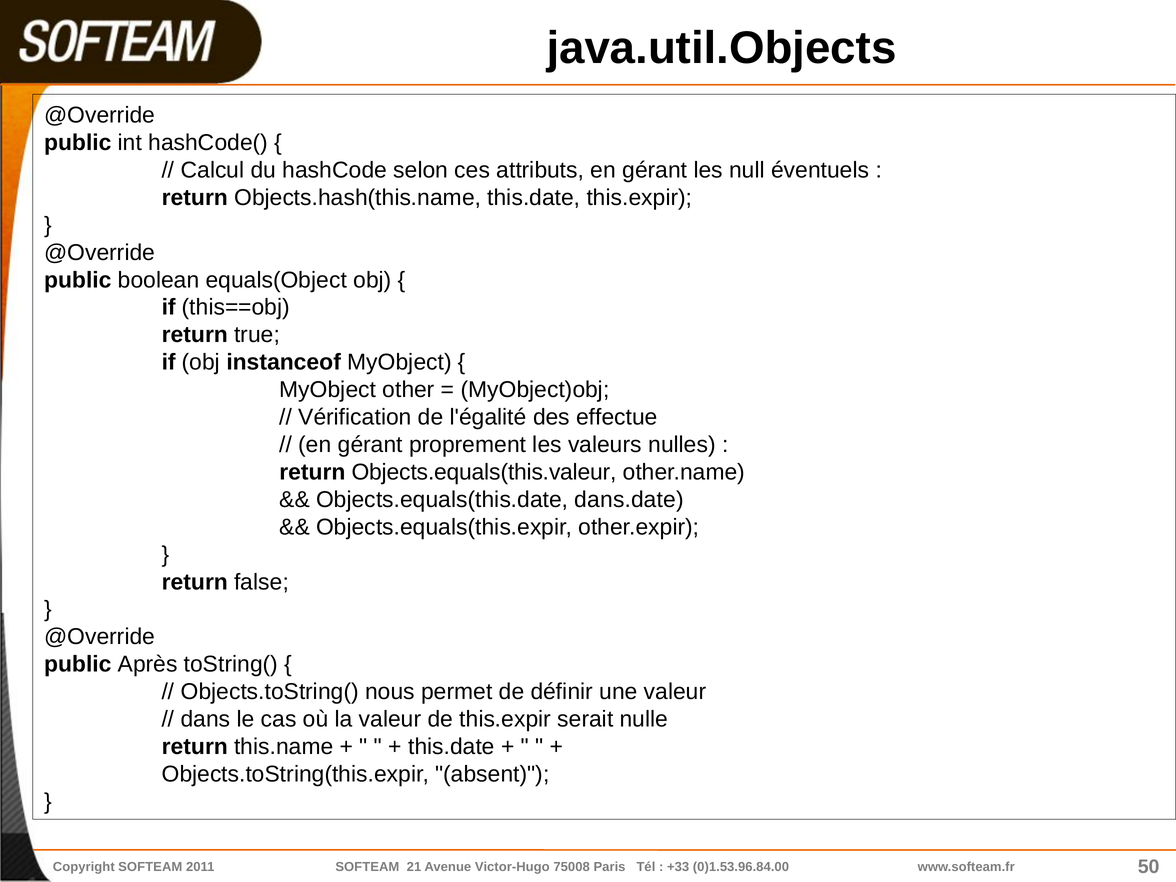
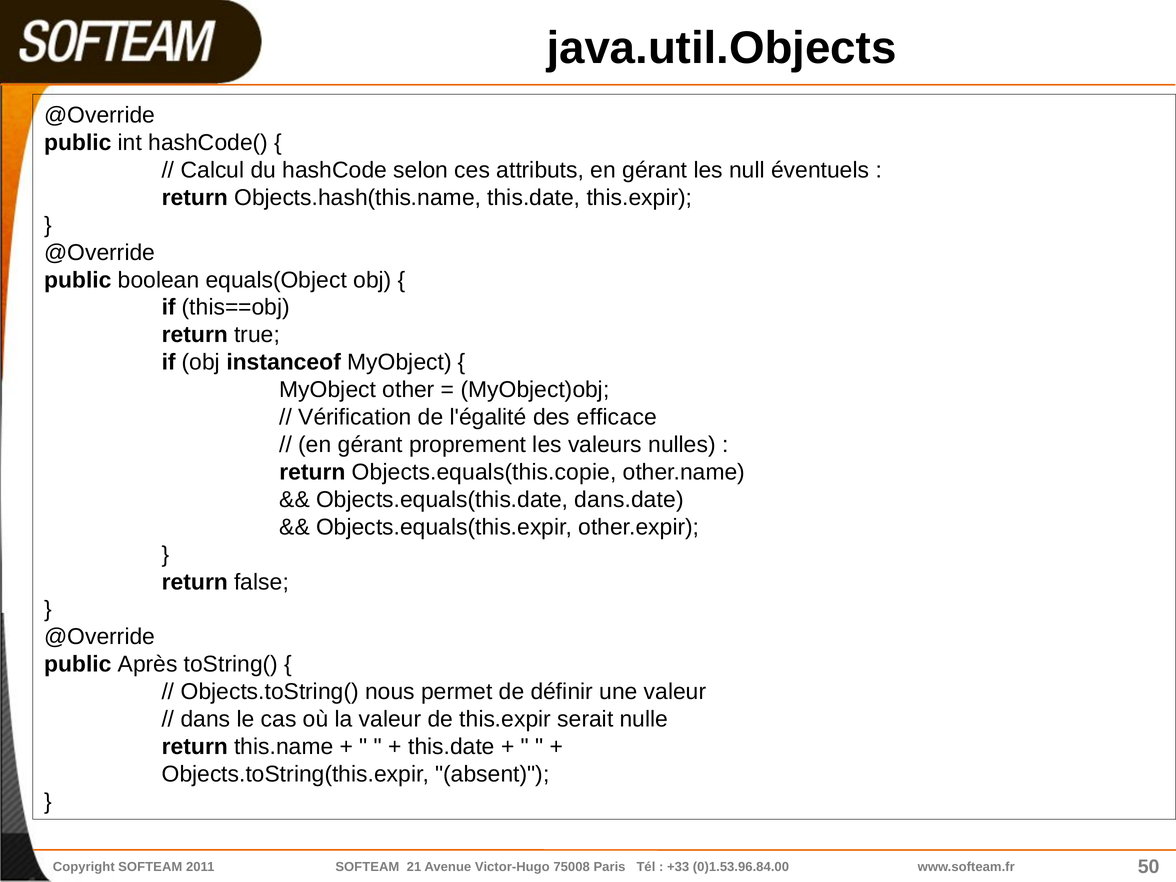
effectue: effectue -> efficace (617, 417)
Objects.equals(this.valeur: Objects.equals(this.valeur -> Objects.equals(this.copie (484, 472)
